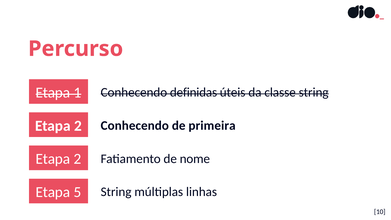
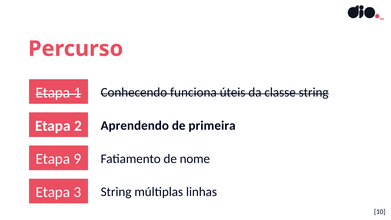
definidas: definidas -> funciona (193, 92)
2 Conhecendo: Conhecendo -> Aprendendo (135, 125)
2: 2 -> 9 (78, 159)
5: 5 -> 3 (78, 192)
